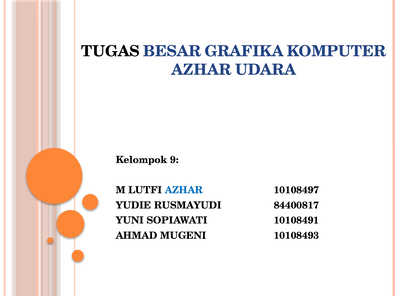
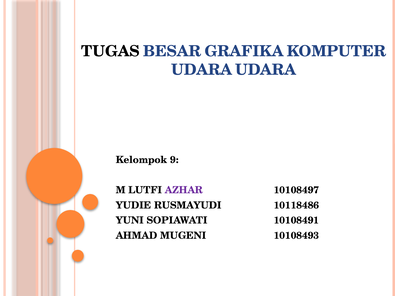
AZHAR: AZHAR -> UDARA (202, 70)
AZHAR colour: blue -> purple (184, 190)
84400817: 84400817 -> 10118486 (296, 205)
